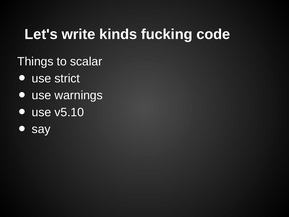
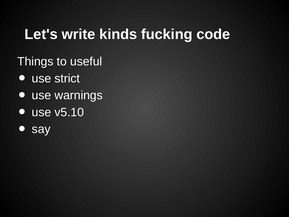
scalar: scalar -> useful (86, 62)
